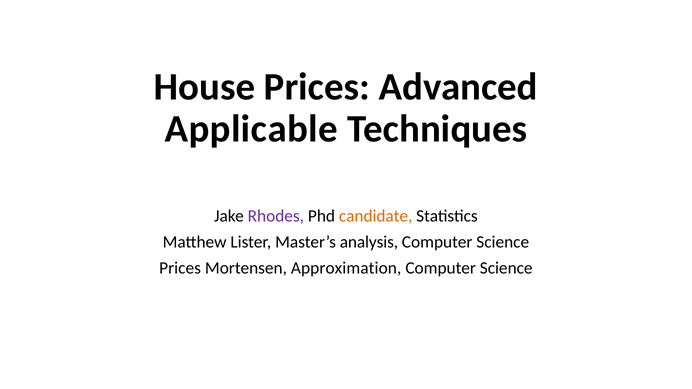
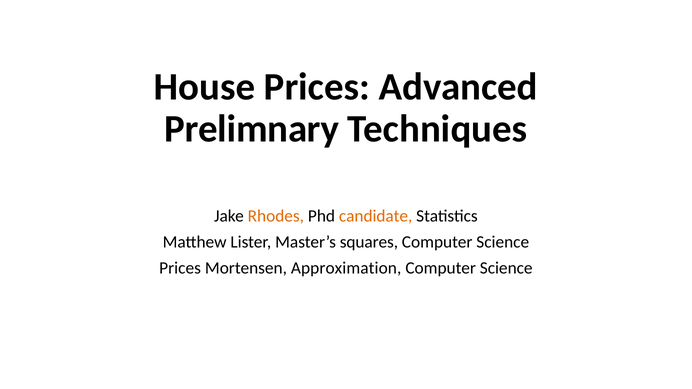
Applicable: Applicable -> Prelimnary (252, 129)
Rhodes colour: purple -> orange (276, 216)
analysis: analysis -> squares (369, 242)
